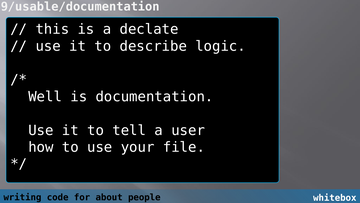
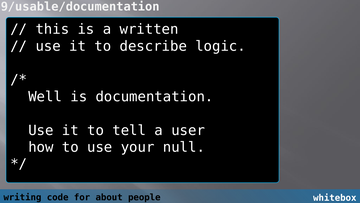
declate: declate -> written (149, 29)
file: file -> null (184, 147)
